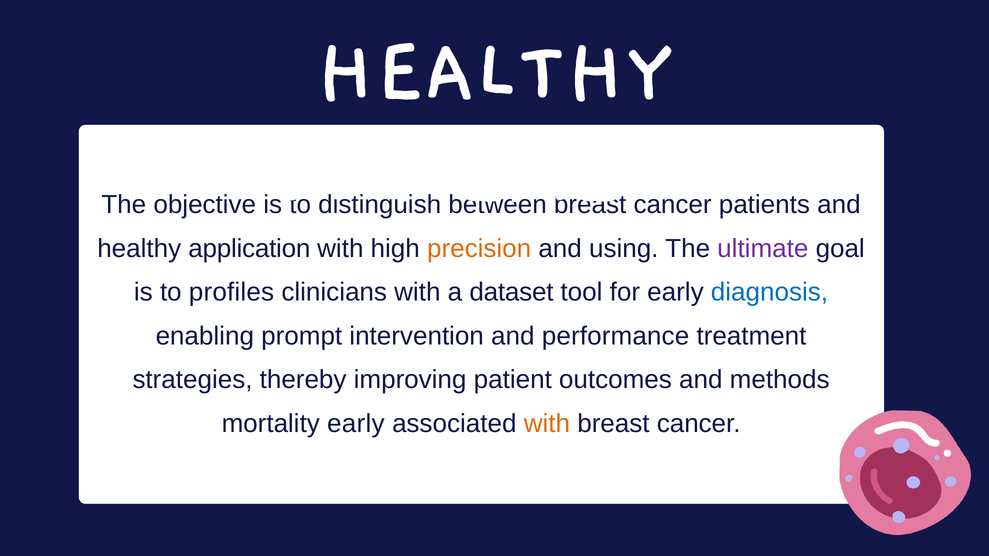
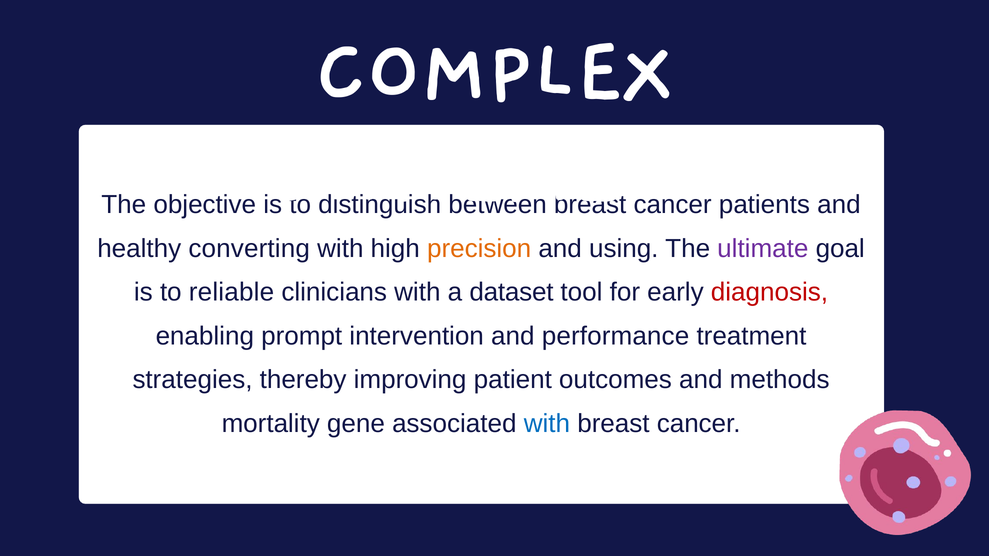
HEALTHY: HEALTHY -> COMPLEX (495, 66)
application: application -> converting (249, 249)
profiles: profiles -> reliable (232, 292)
diagnosis colour: blue -> red (769, 292)
mortality early: early -> gene (356, 424)
with colour: orange -> blue (547, 424)
